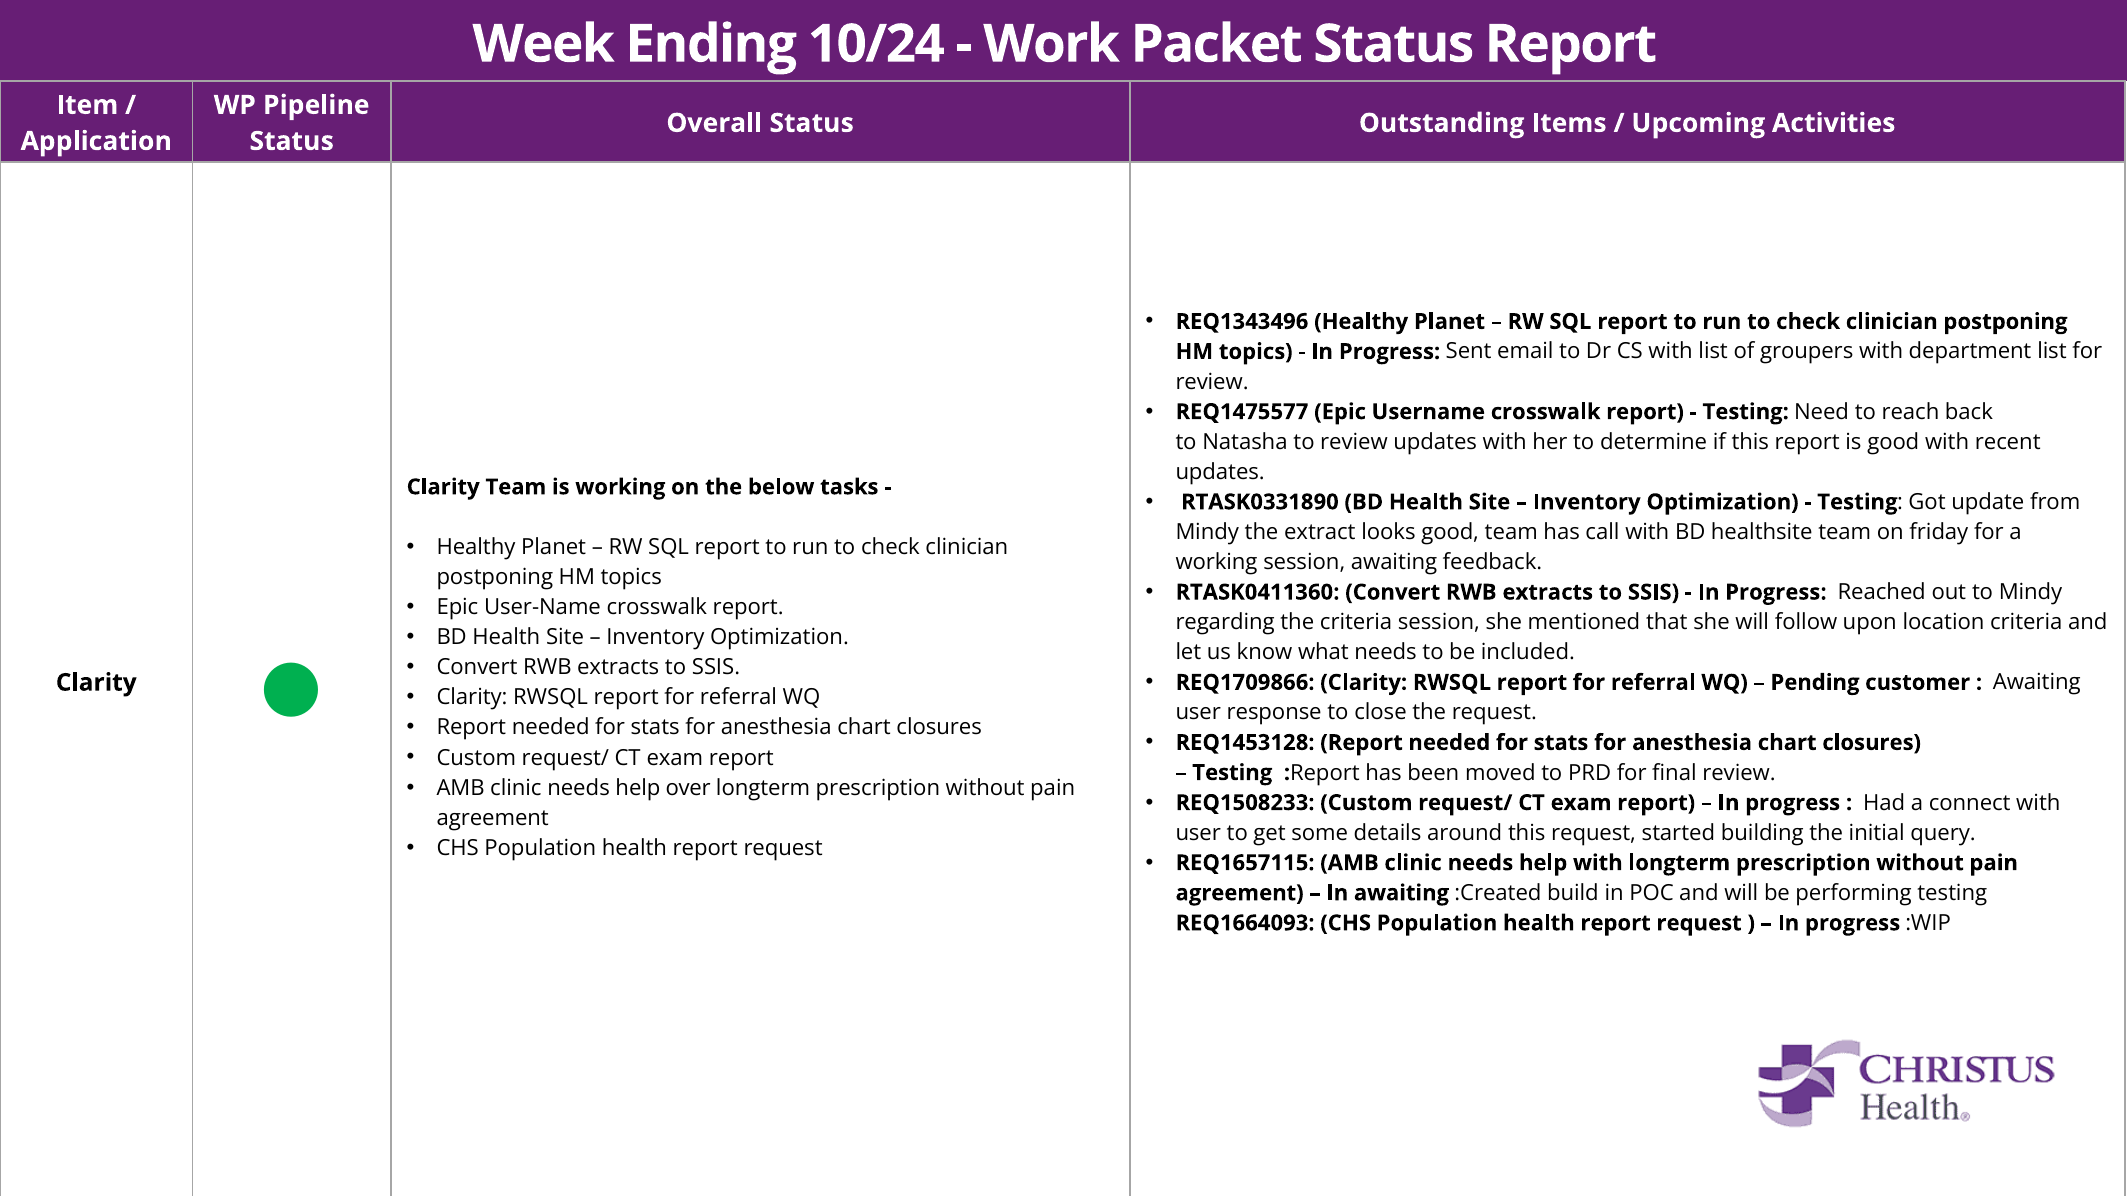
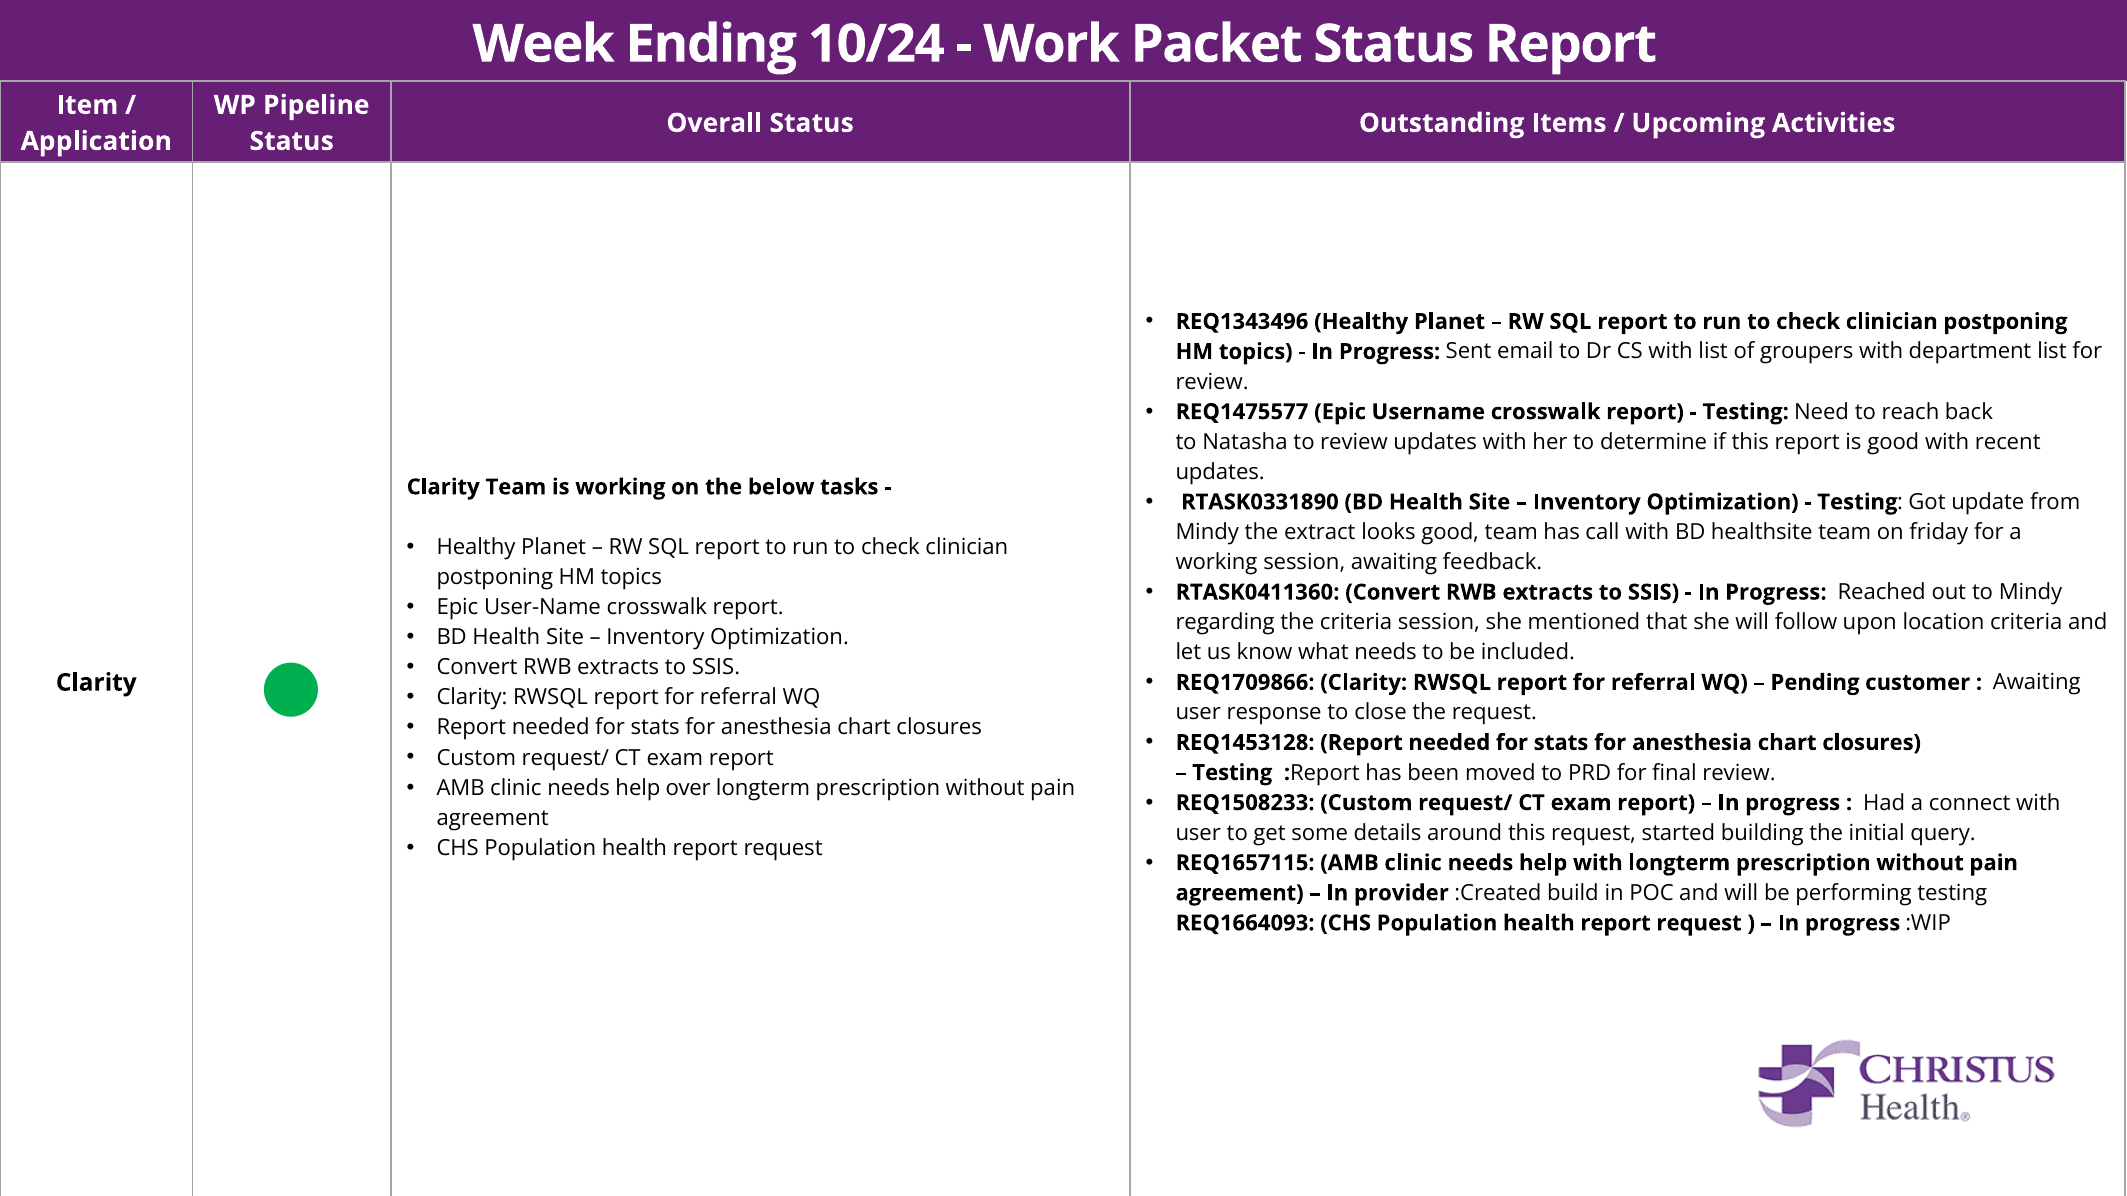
In awaiting: awaiting -> provider (1401, 893)
